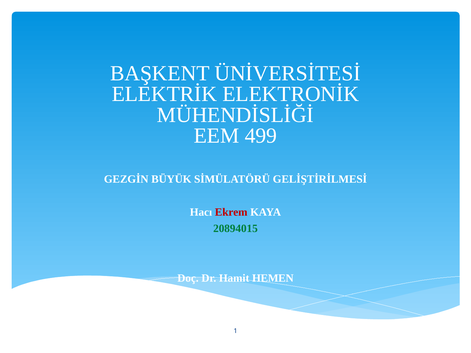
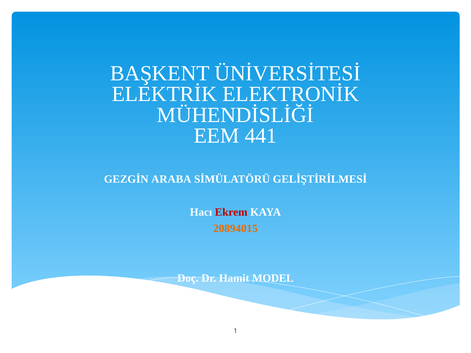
499: 499 -> 441 (261, 136)
BÜYÜK: BÜYÜK -> ARABA (171, 179)
20894015 colour: green -> orange (235, 229)
HEMEN: HEMEN -> MODEL (273, 278)
